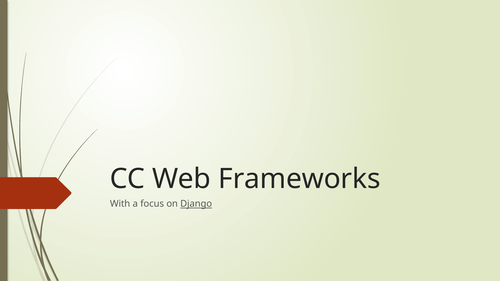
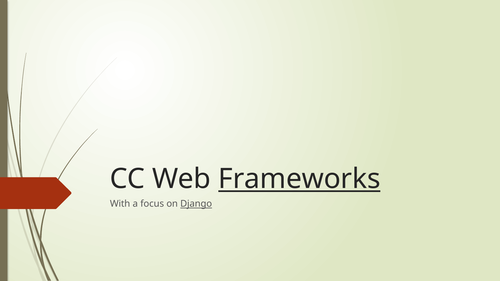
Frameworks underline: none -> present (299, 179)
